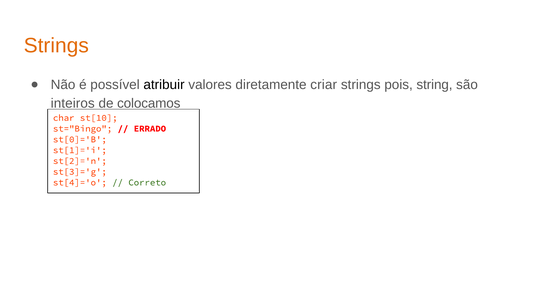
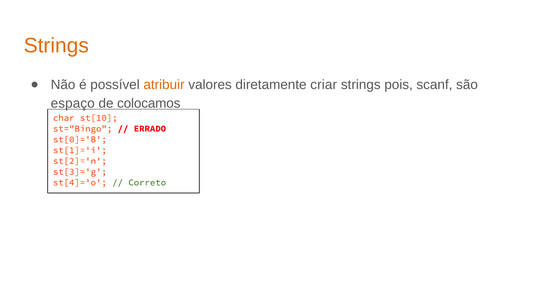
atribuir colour: black -> orange (164, 85)
string: string -> scanf (434, 85)
inteiros: inteiros -> espaço (73, 103)
